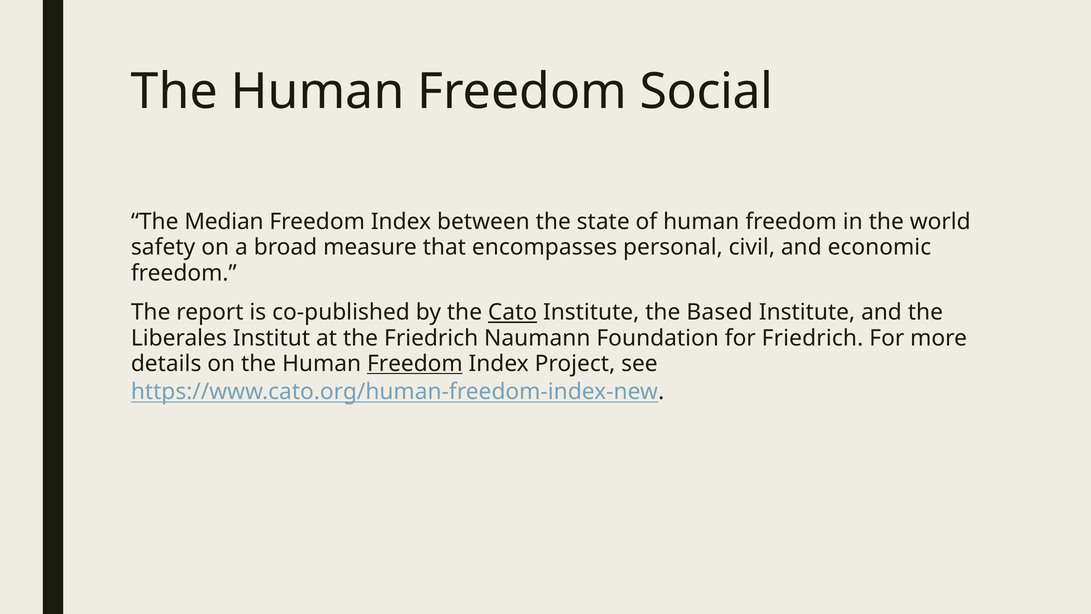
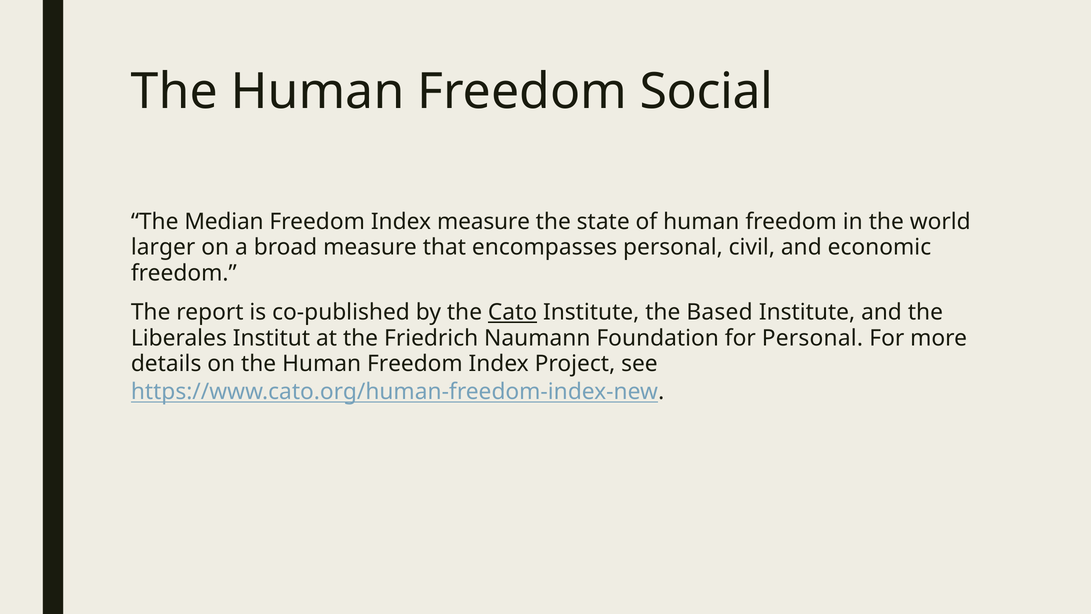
Index between: between -> measure (484, 222)
safety: safety -> larger (163, 247)
for Friedrich: Friedrich -> Personal (812, 338)
Freedom underline: present -> none (415, 364)
